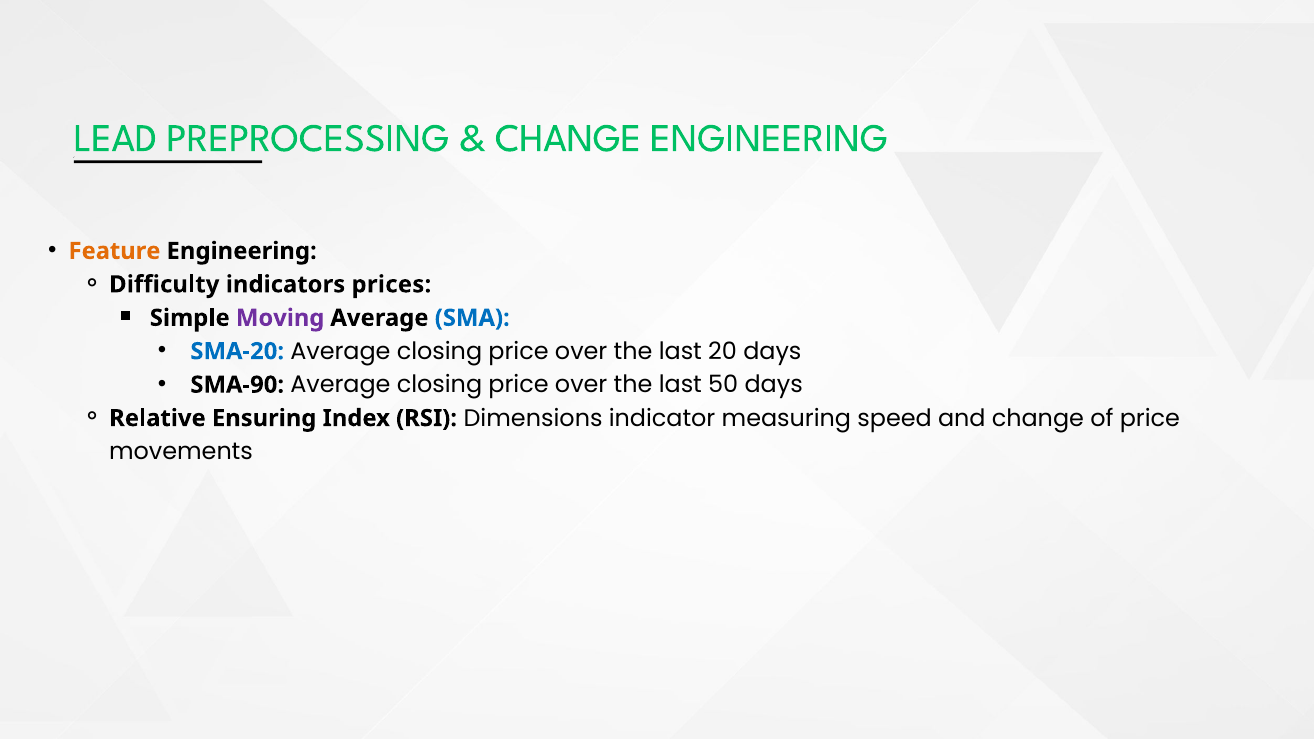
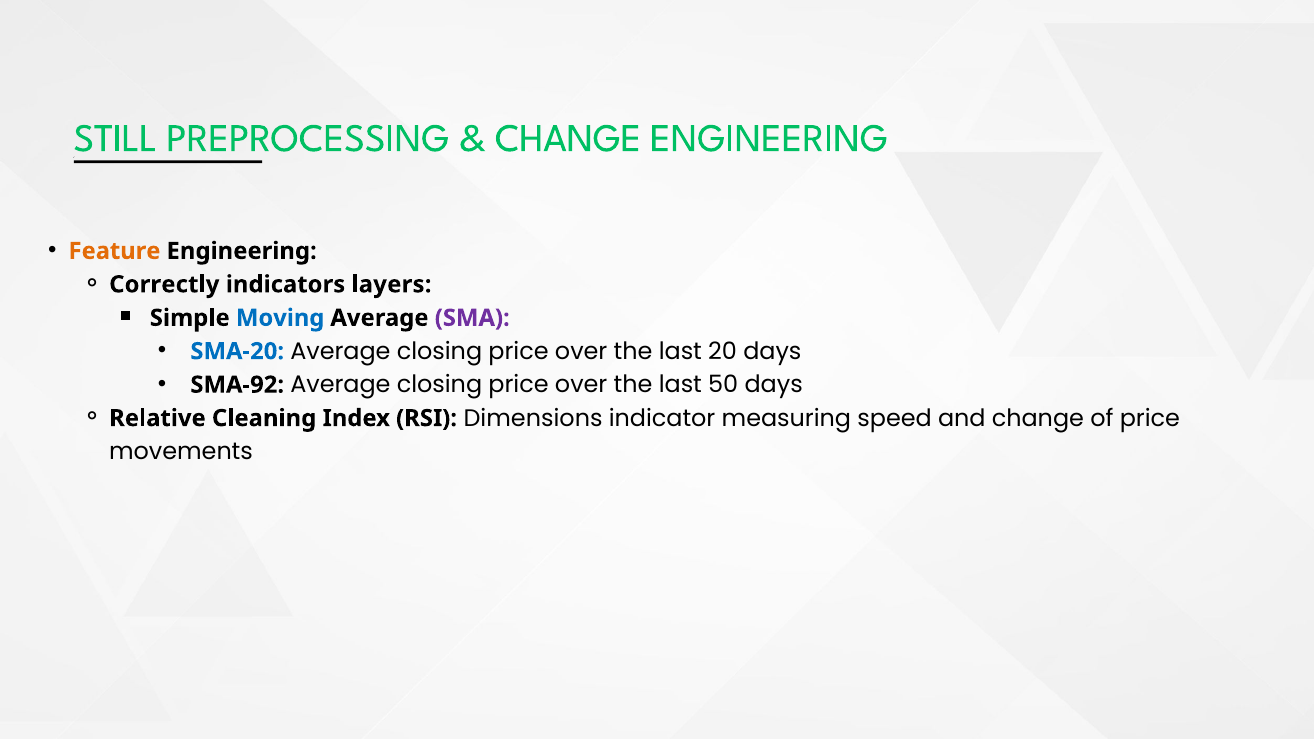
LEAD: LEAD -> STILL (115, 138)
Difficulty: Difficulty -> Correctly (164, 285)
prices: prices -> layers (391, 285)
Moving colour: purple -> blue (280, 318)
SMA colour: blue -> purple (472, 318)
SMA-90: SMA-90 -> SMA-92 (237, 385)
Ensuring: Ensuring -> Cleaning (264, 418)
